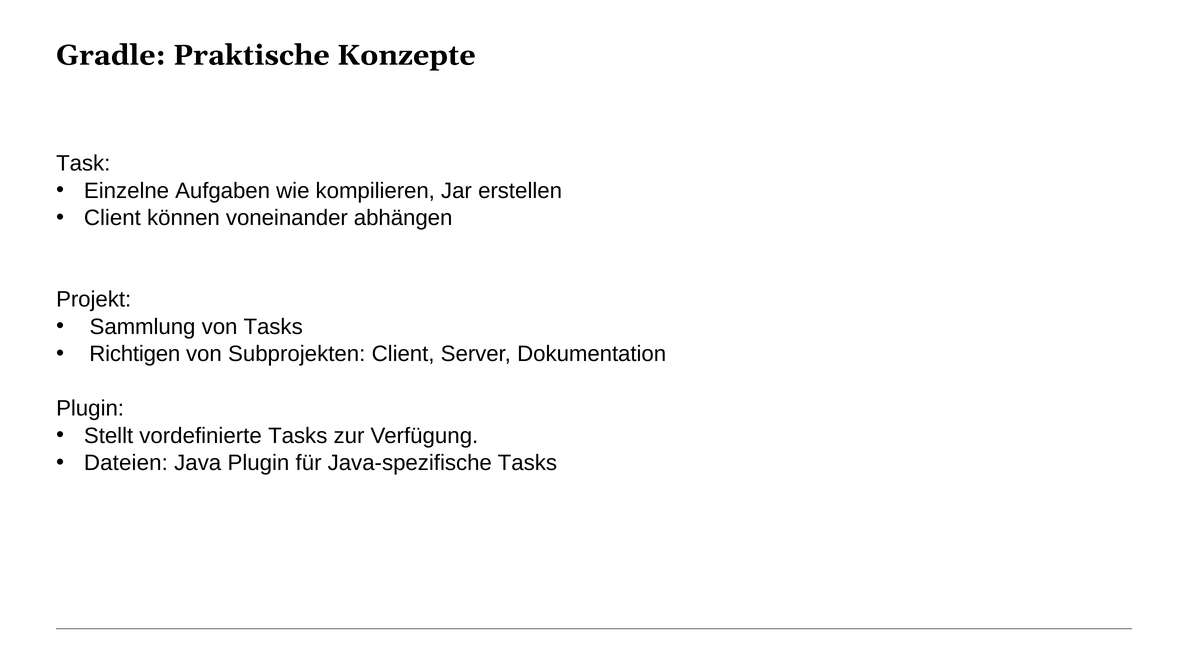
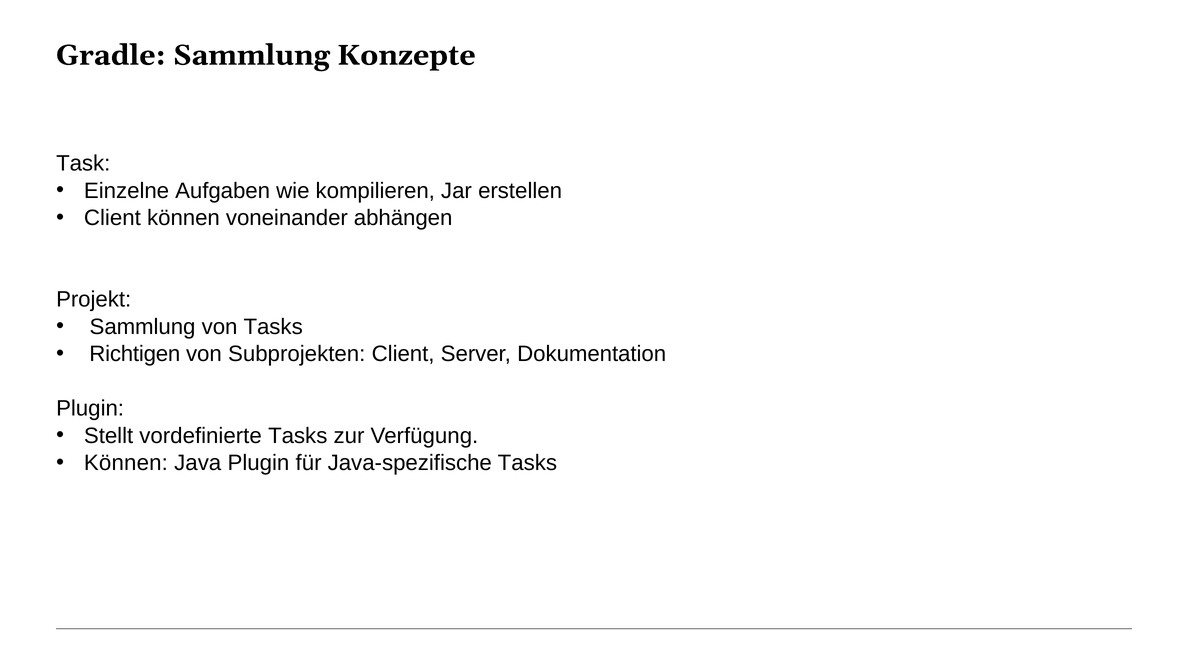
Gradle Praktische: Praktische -> Sammlung (252, 55)
Dateien: Dateien -> Können (126, 463)
